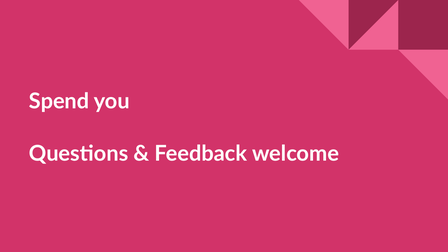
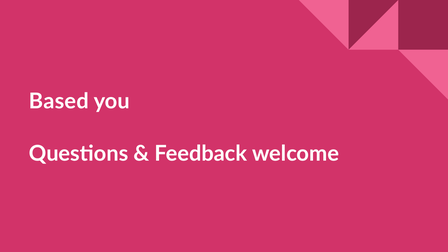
Spend: Spend -> Based (59, 101)
